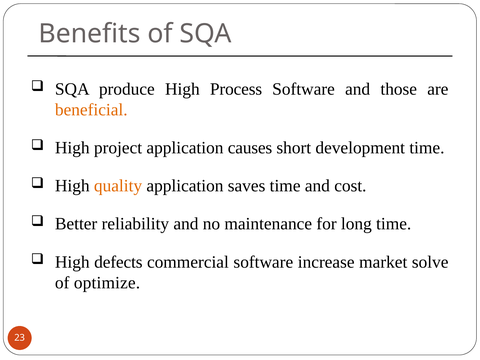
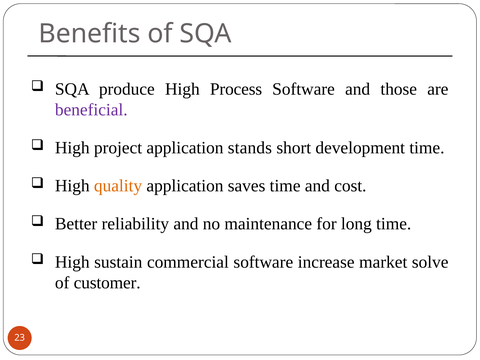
beneficial colour: orange -> purple (91, 110)
causes: causes -> stands (250, 148)
defects: defects -> sustain (118, 262)
optimize: optimize -> customer (107, 283)
